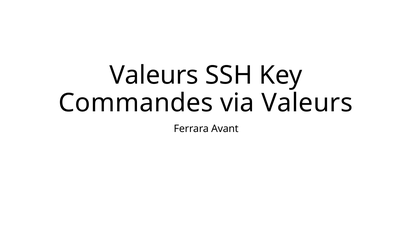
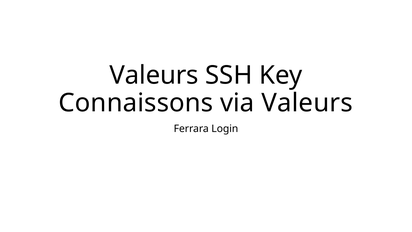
Commandes: Commandes -> Connaissons (136, 103)
Avant: Avant -> Login (225, 129)
